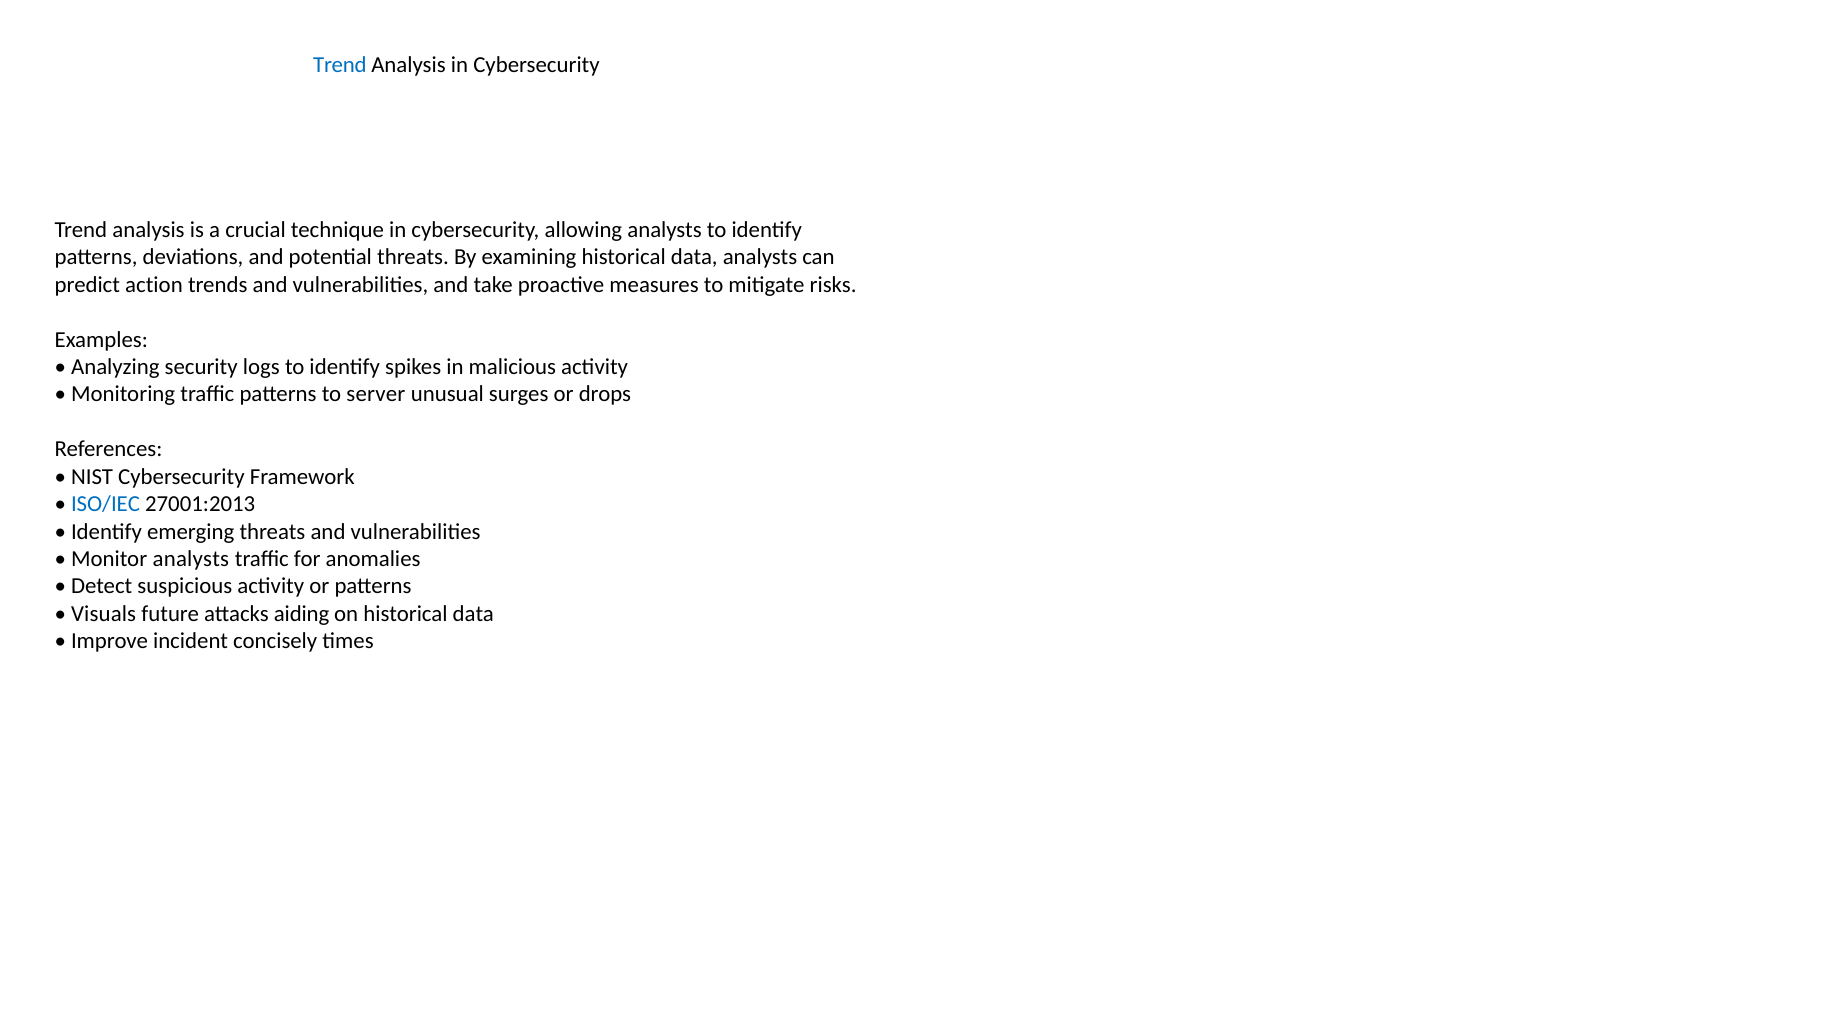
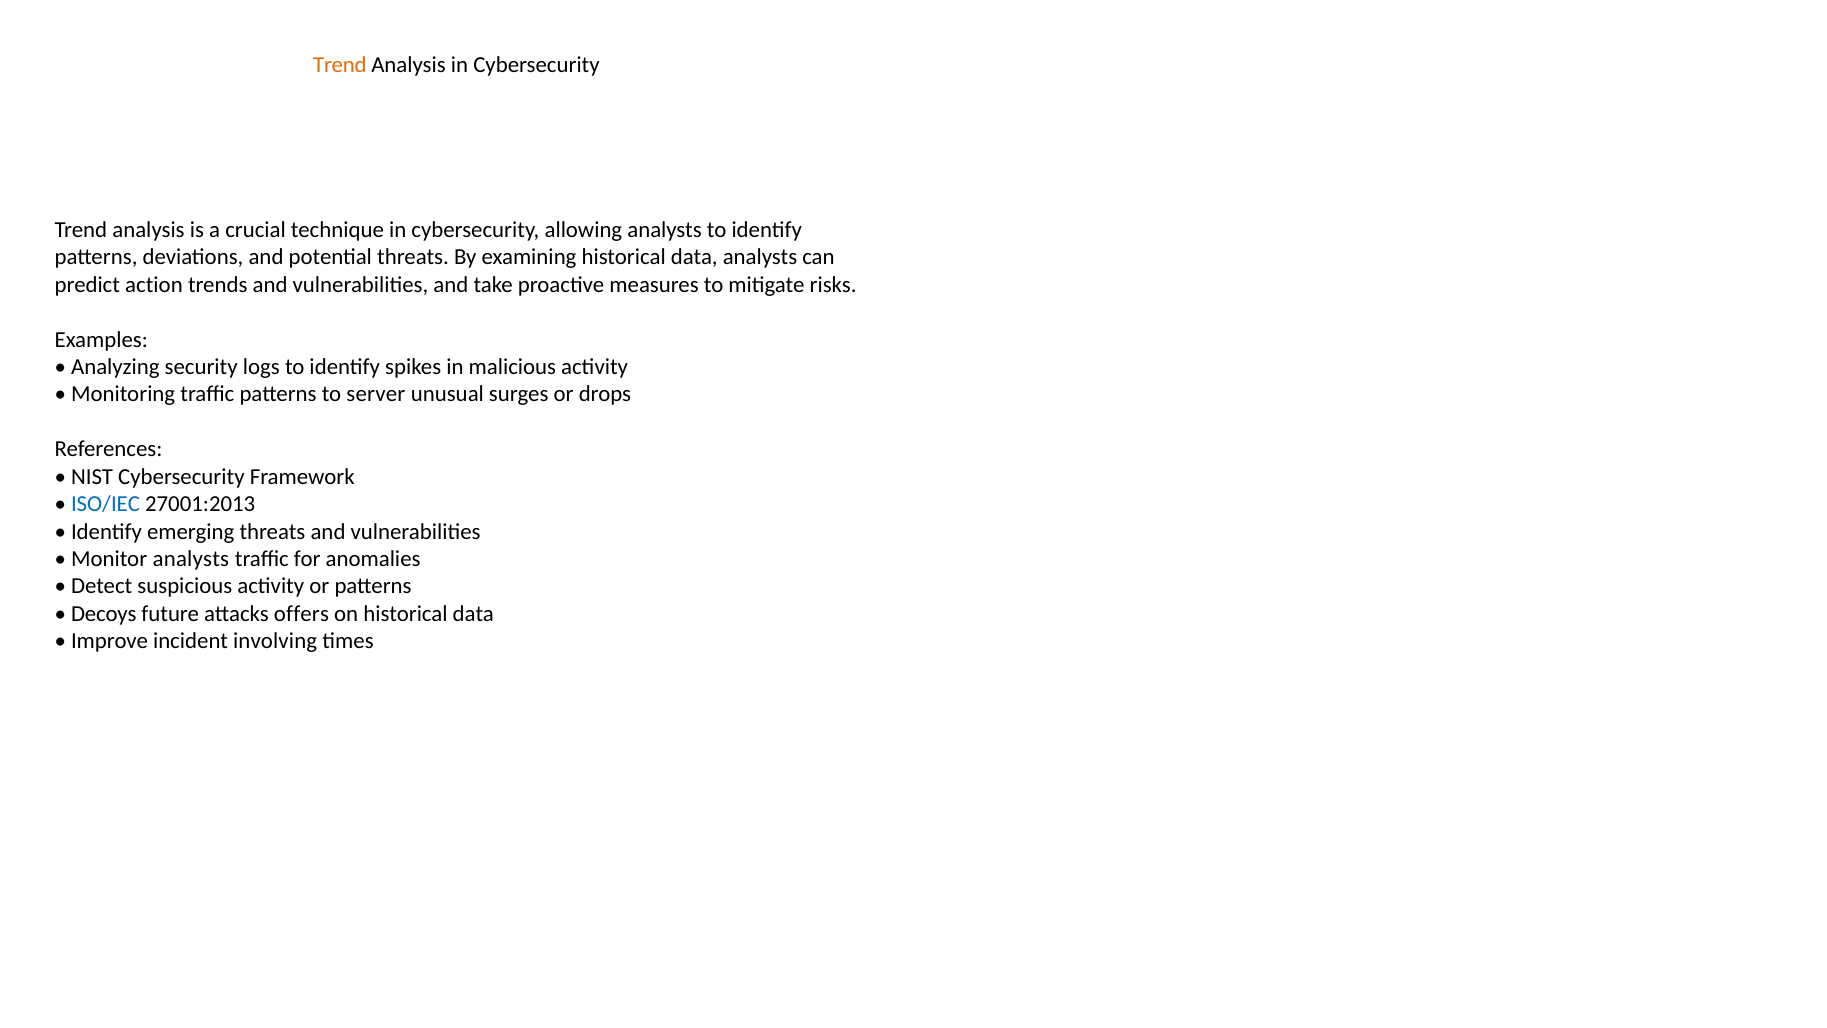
Trend colour: blue -> orange (340, 65)
Visuals: Visuals -> Decoys (104, 614)
aiding: aiding -> offers (301, 614)
concisely: concisely -> involving (275, 641)
